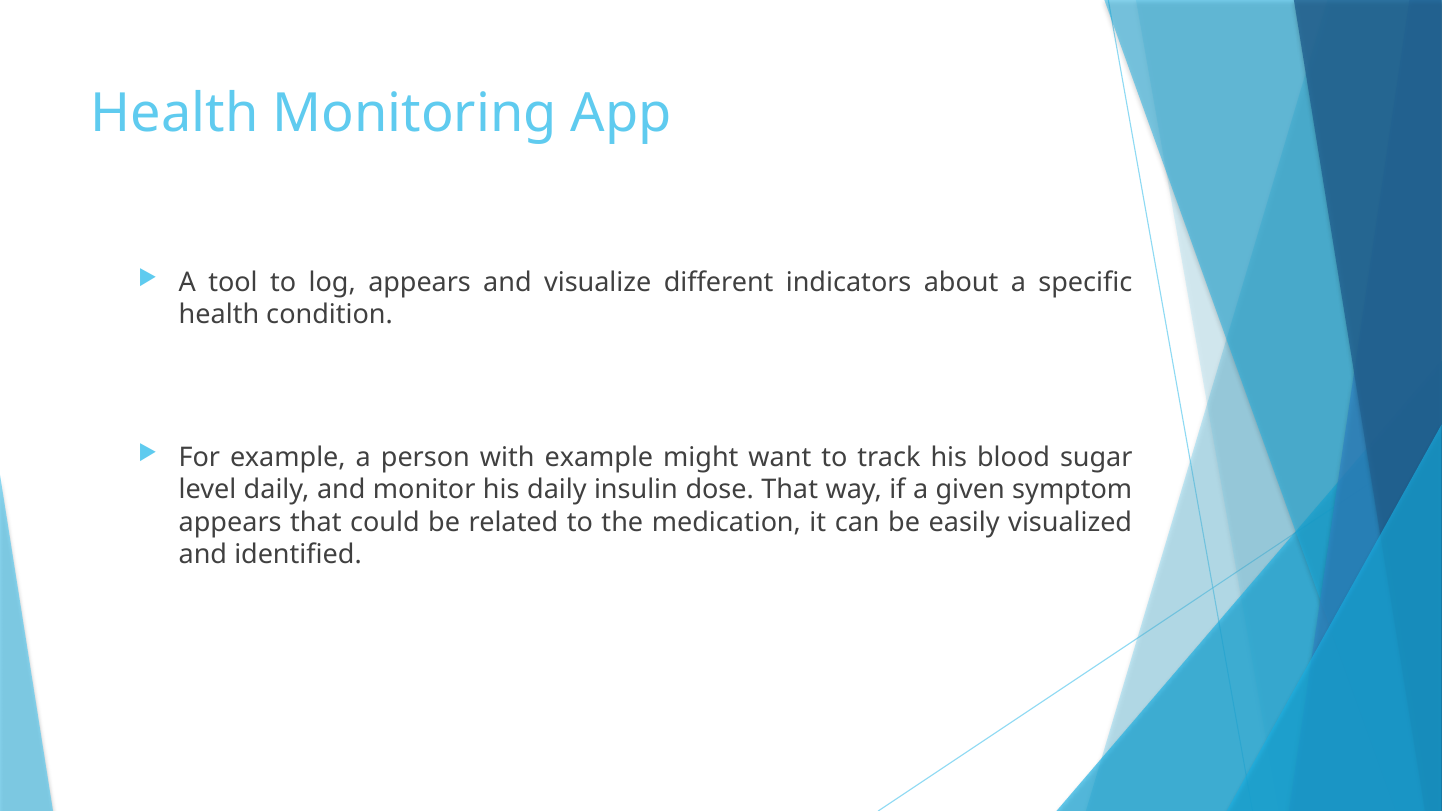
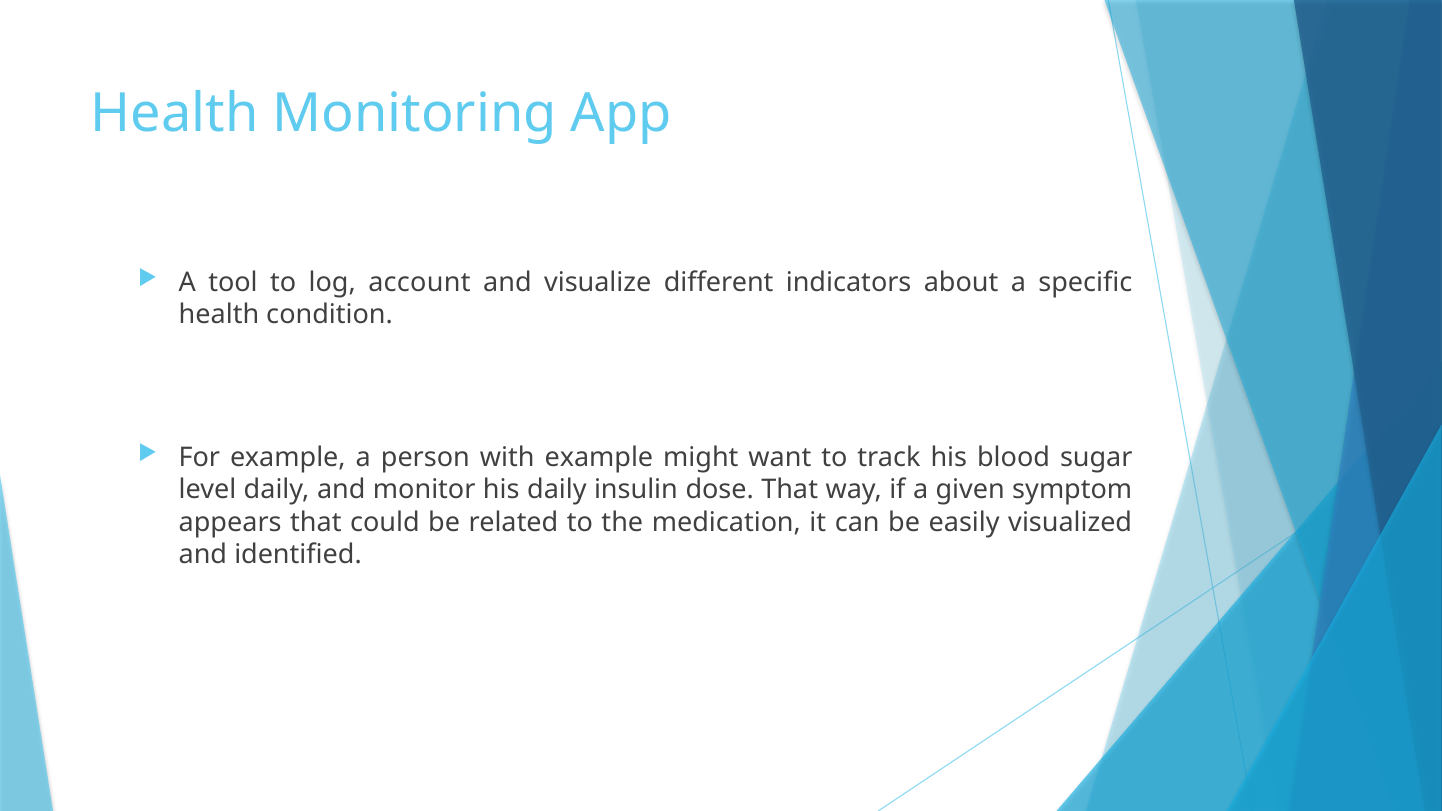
log appears: appears -> account (419, 283)
